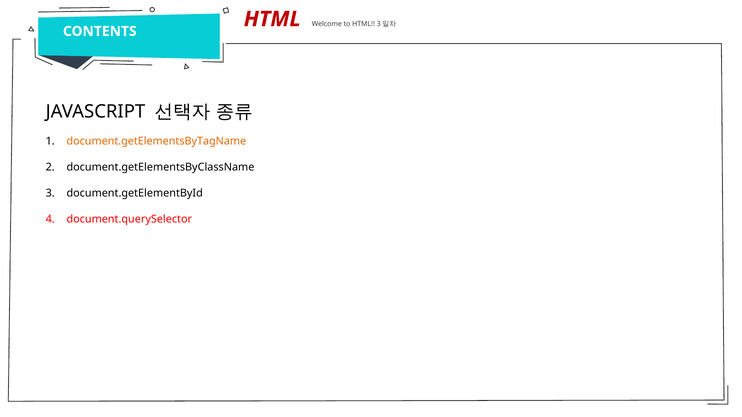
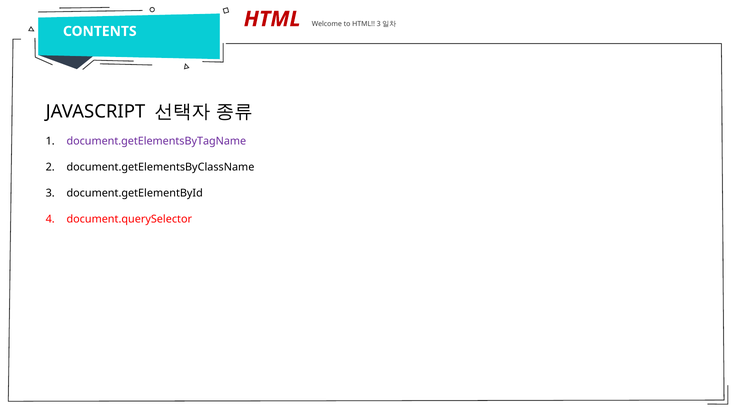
document.getElementsByTagName colour: orange -> purple (156, 141)
